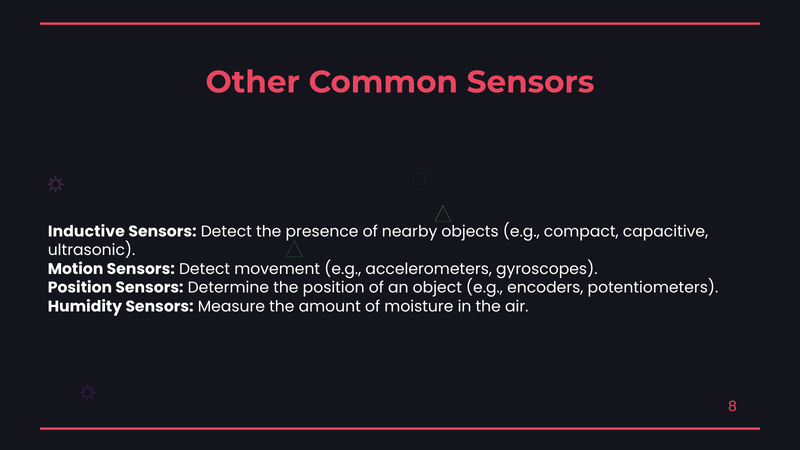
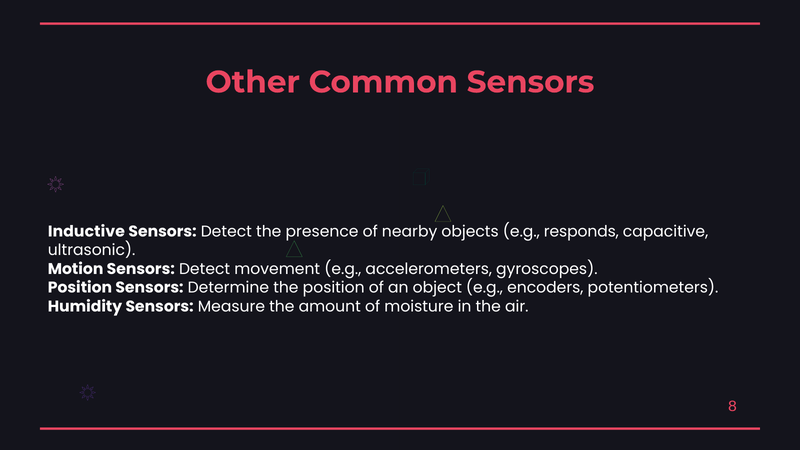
compact: compact -> responds (581, 232)
